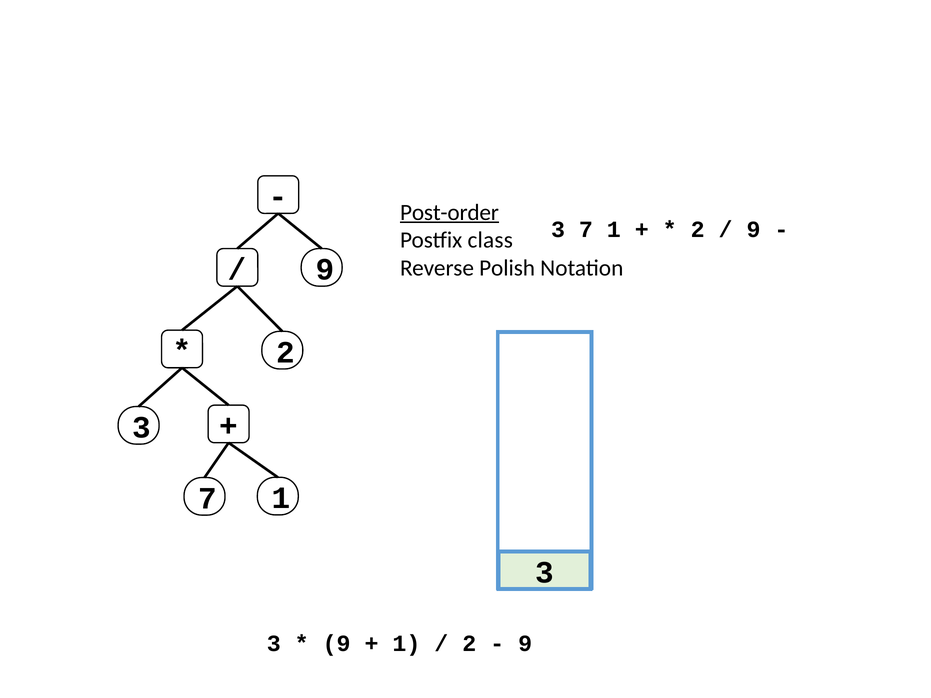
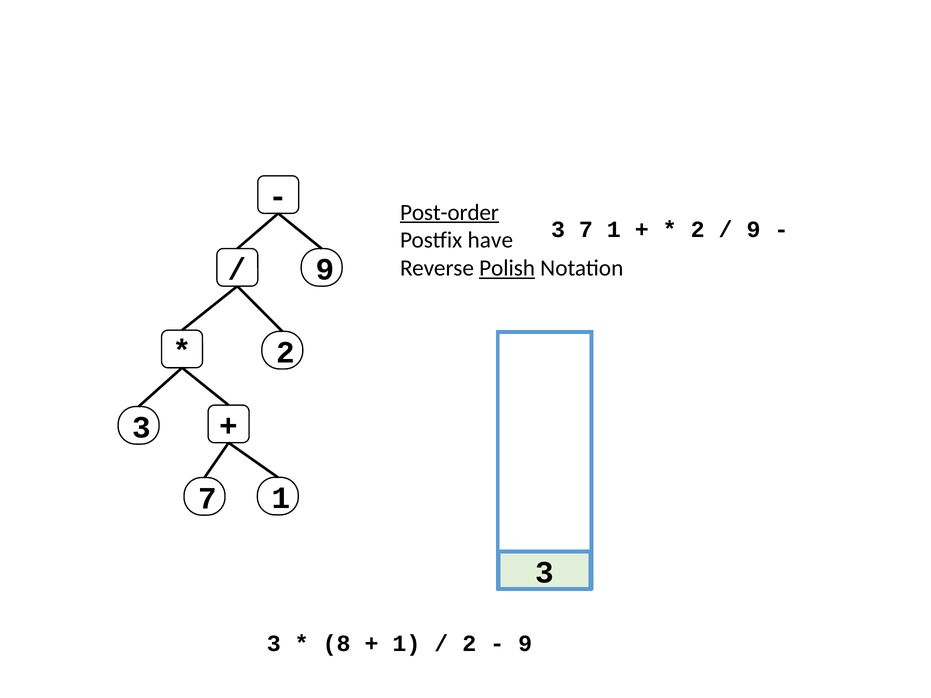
class: class -> have (490, 240)
Polish underline: none -> present (507, 268)
9: 9 -> 8 (337, 644)
